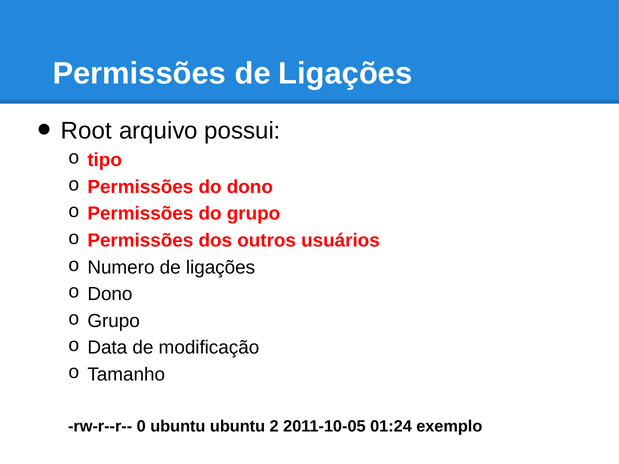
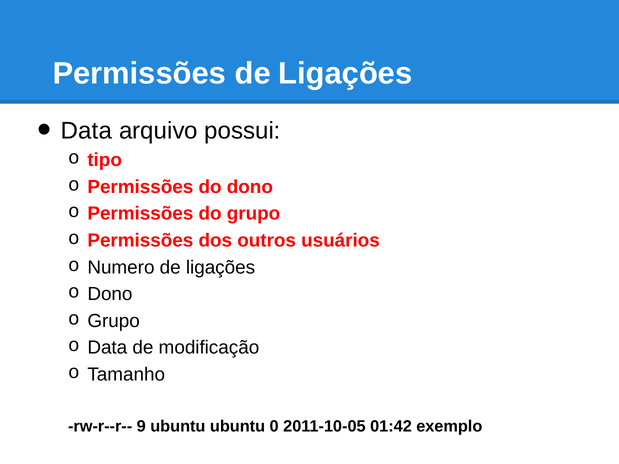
Root: Root -> Data (86, 131)
0: 0 -> 9 (141, 427)
2: 2 -> 0 (274, 427)
01:24: 01:24 -> 01:42 (391, 427)
